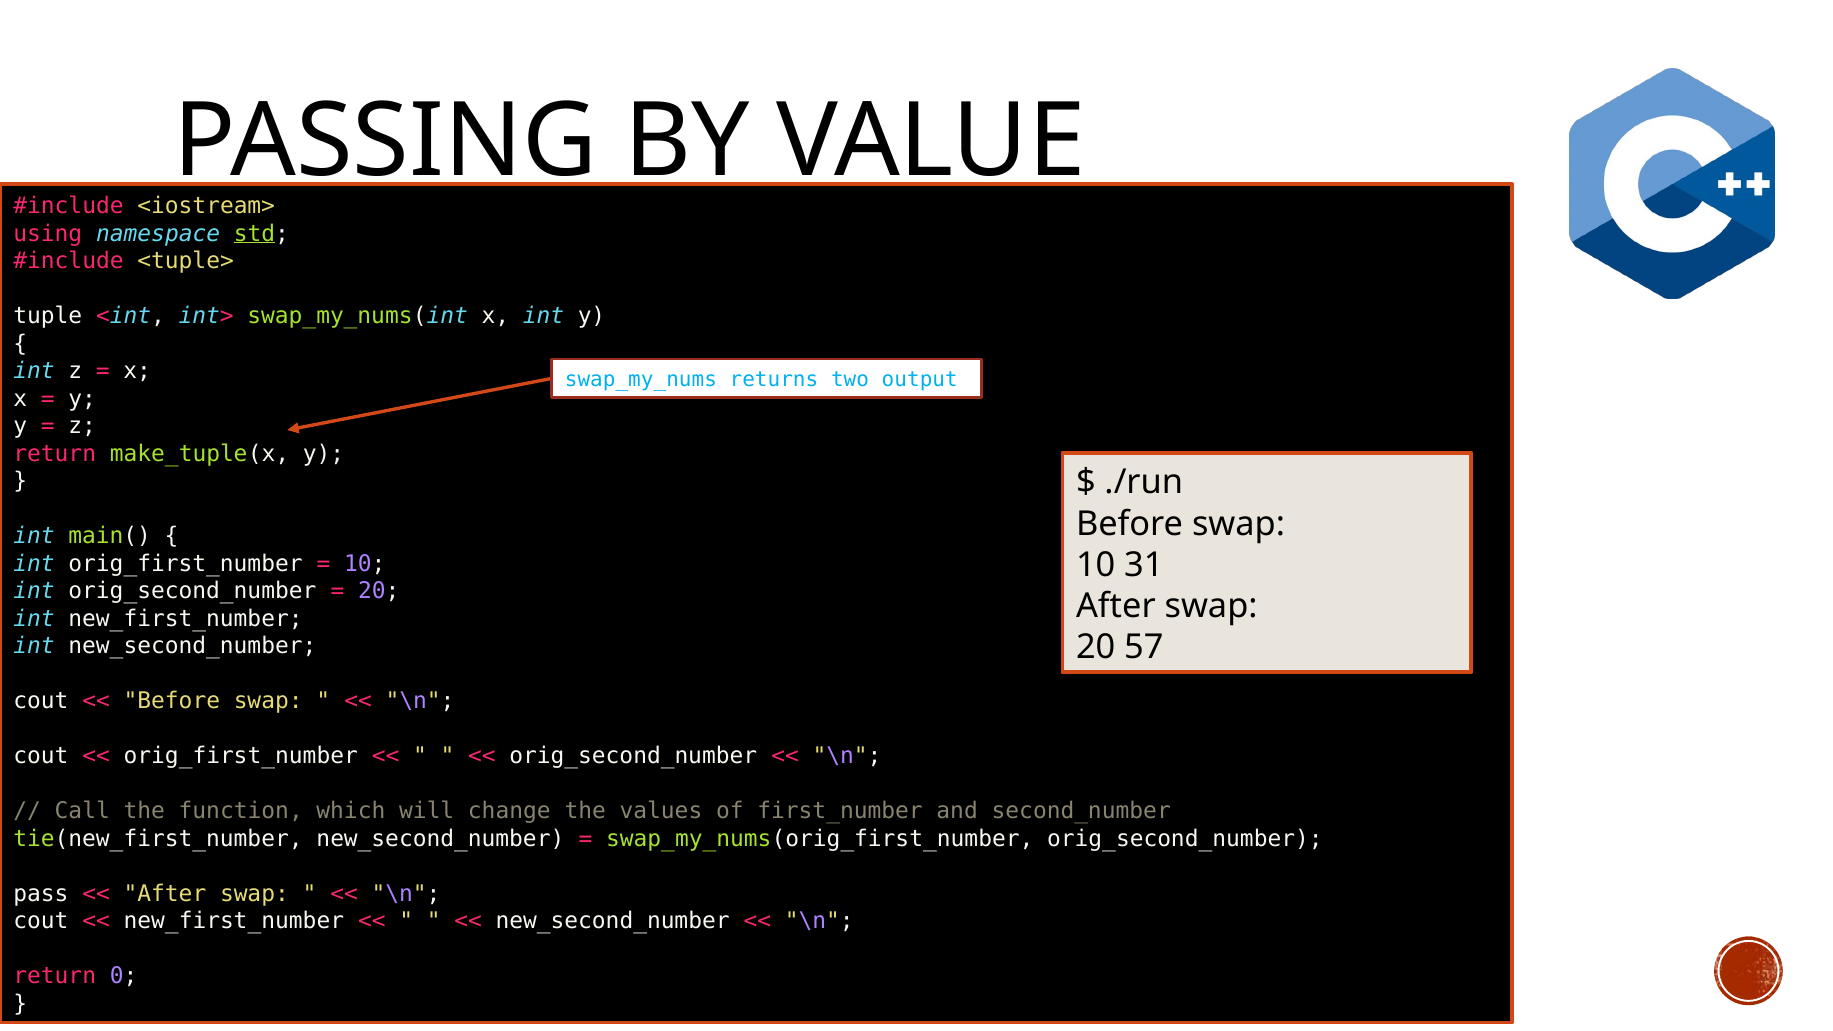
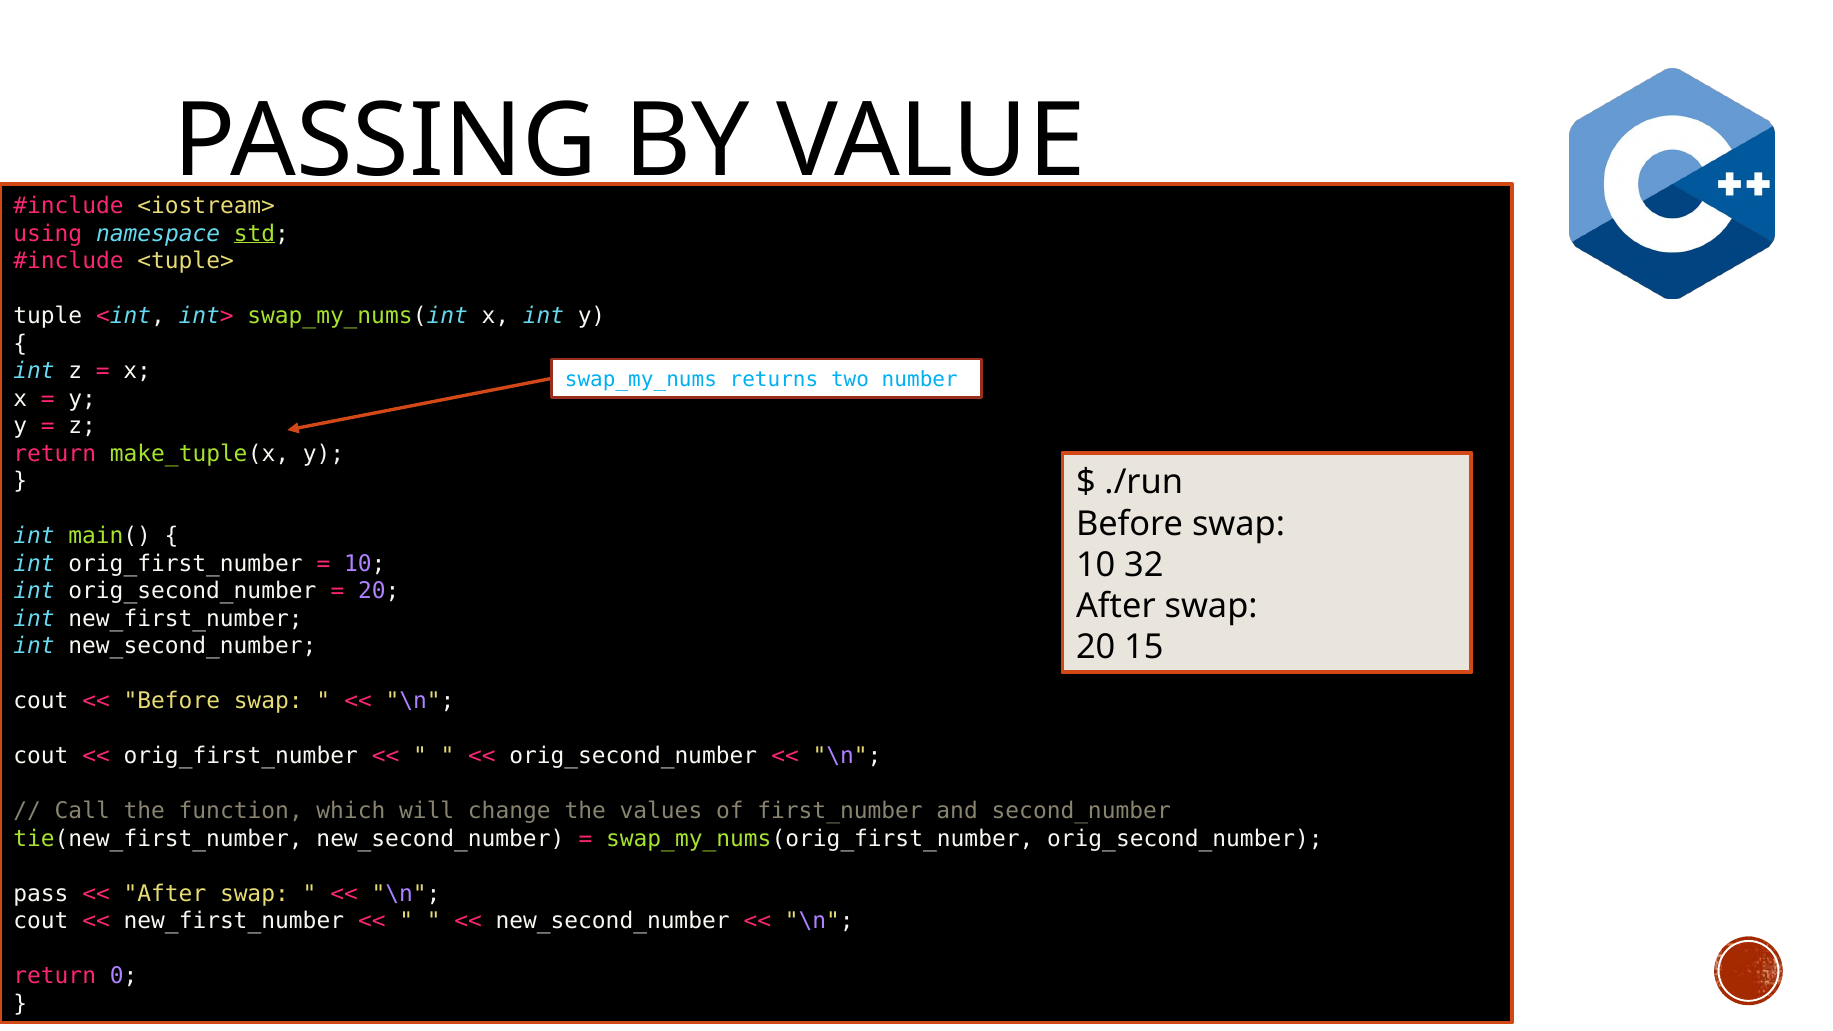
output: output -> number (920, 380)
31: 31 -> 32 (1144, 565)
57: 57 -> 15 (1144, 648)
